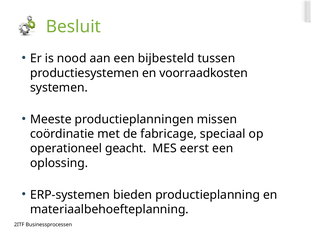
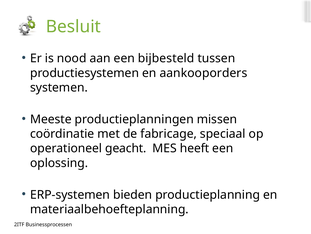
voorraadkosten: voorraadkosten -> aankooporders (203, 73)
eerst: eerst -> heeft (195, 148)
